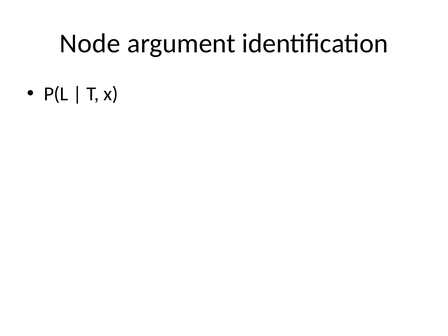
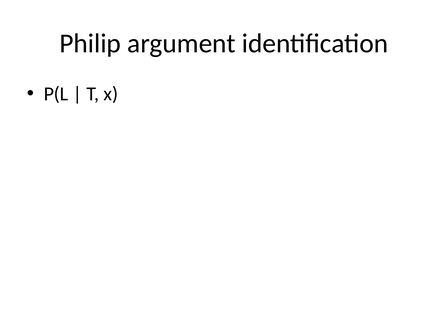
Node: Node -> Philip (90, 43)
